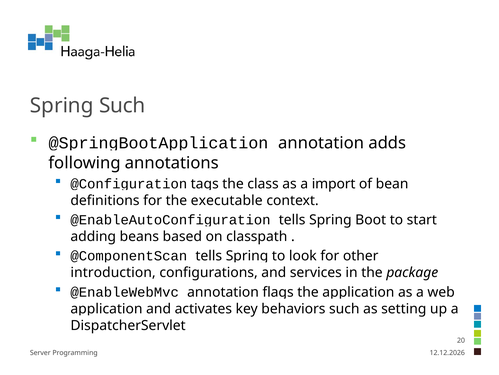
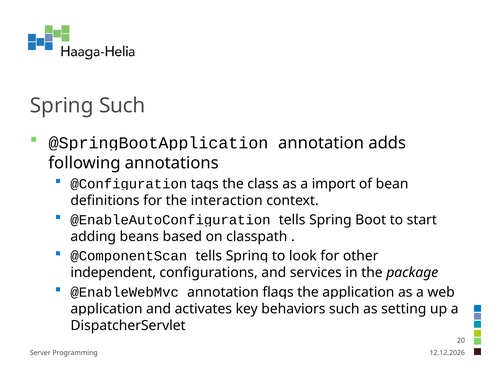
executable: executable -> interaction (227, 200)
introduction: introduction -> independent (113, 272)
